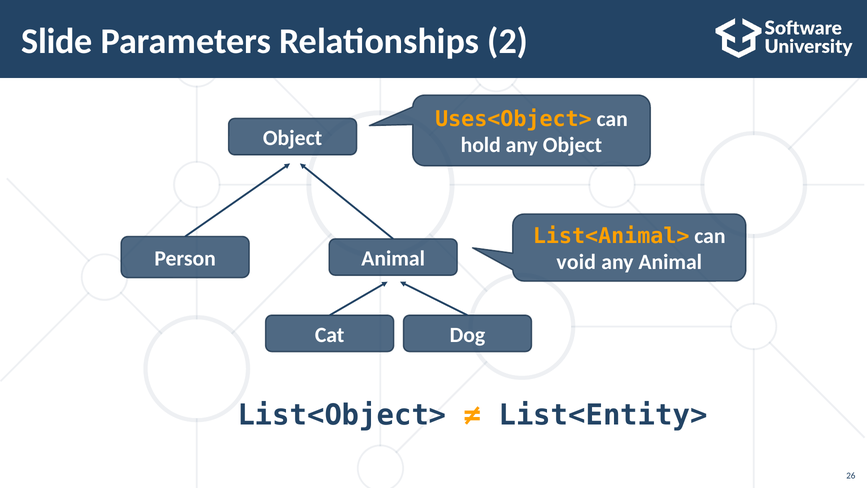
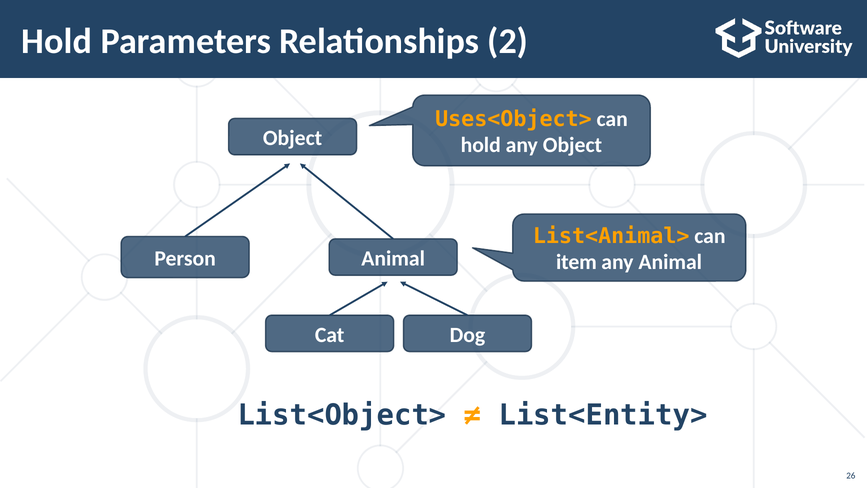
Slide: Slide -> Hold (57, 41)
void: void -> item (576, 262)
